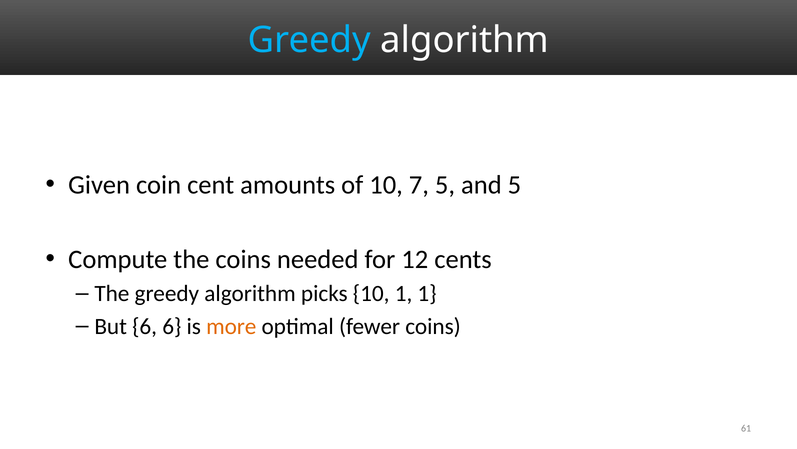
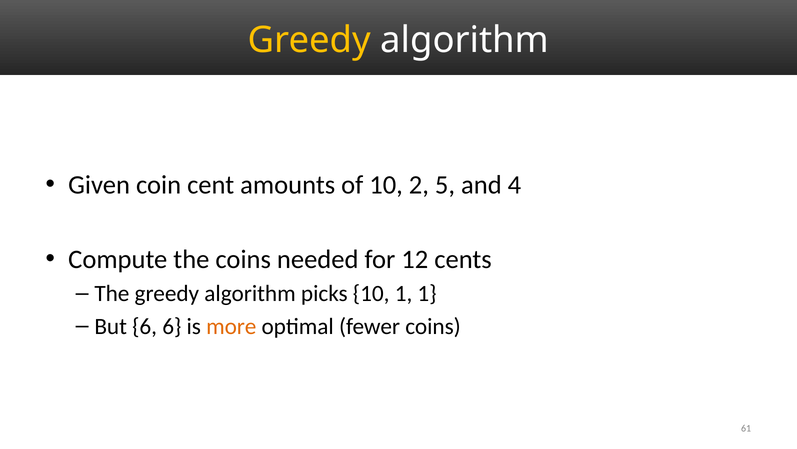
Greedy colour: light blue -> yellow (309, 40)
7: 7 -> 2 (419, 185)
and 5: 5 -> 4 (514, 185)
